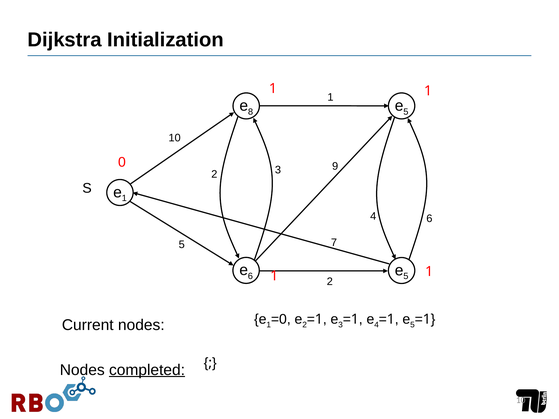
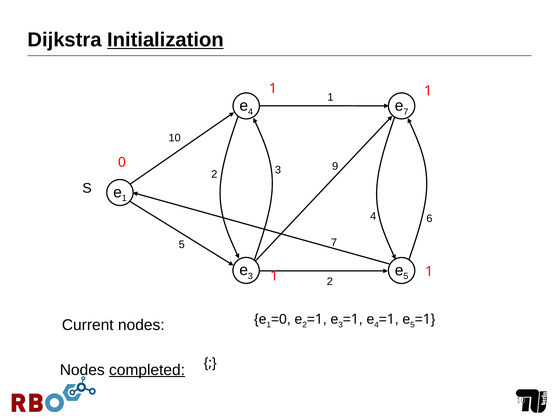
Initialization underline: none -> present (166, 40)
8: 8 -> 4 (251, 112)
5: 5 -> 7 (406, 112)
6: 6 -> 3 (250, 276)
